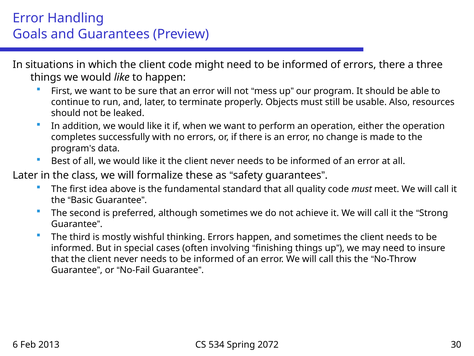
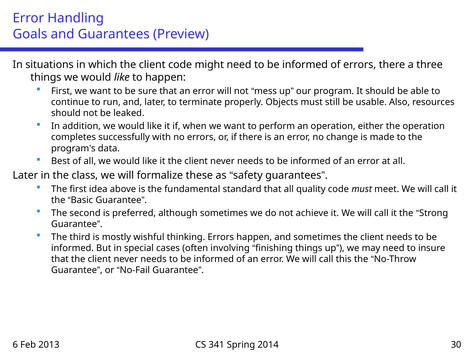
534: 534 -> 341 (216, 344)
2072: 2072 -> 2014 (268, 344)
